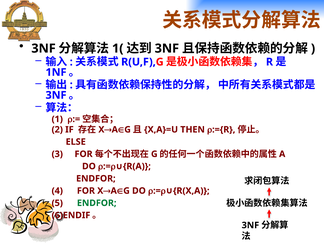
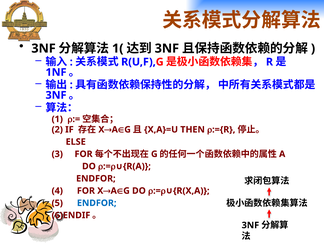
ENDFOR colour: green -> blue (97, 203)
